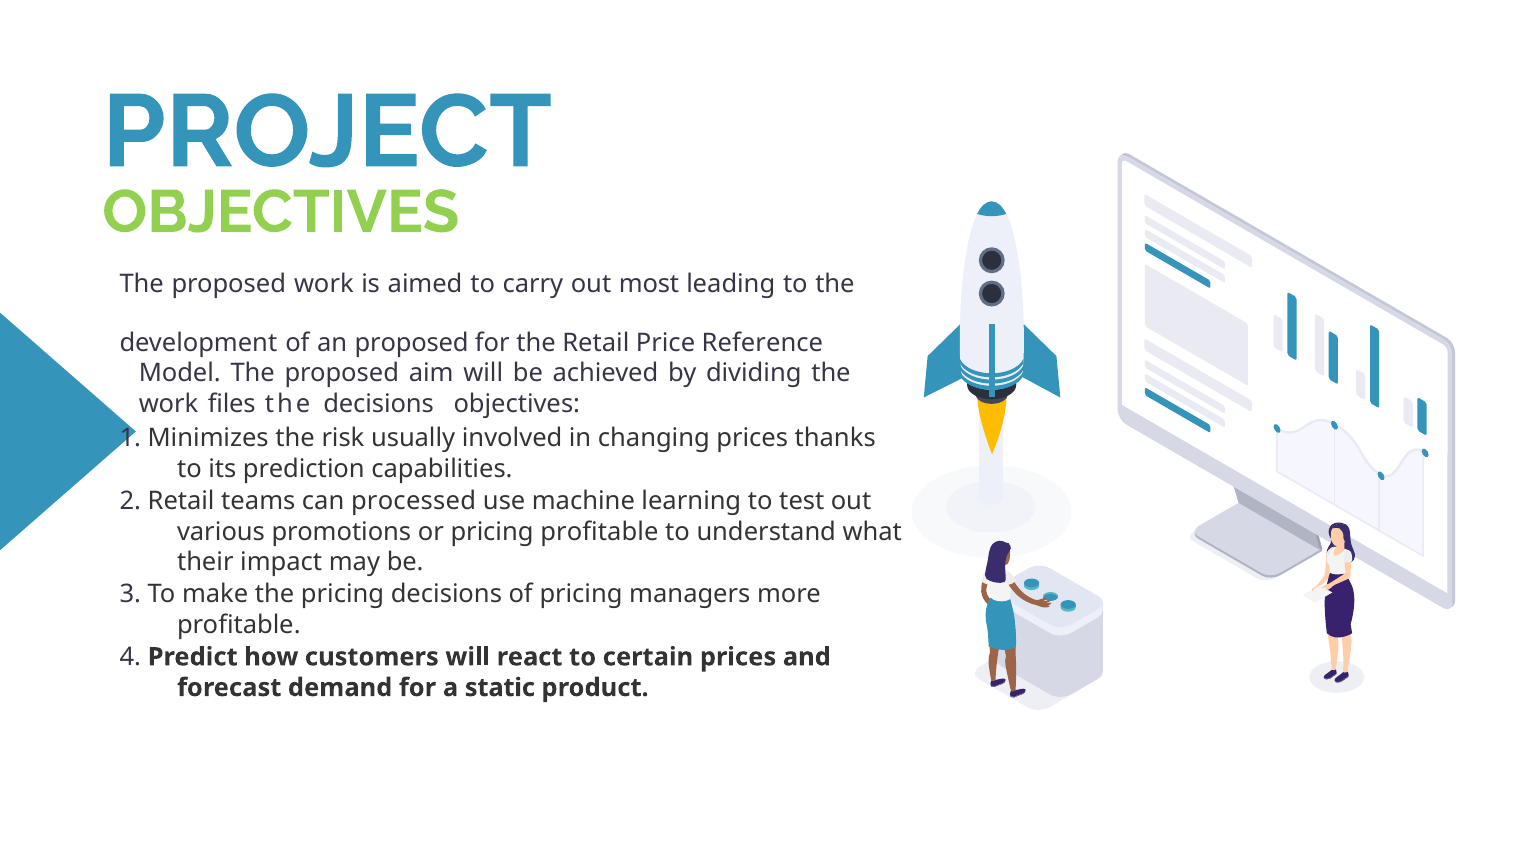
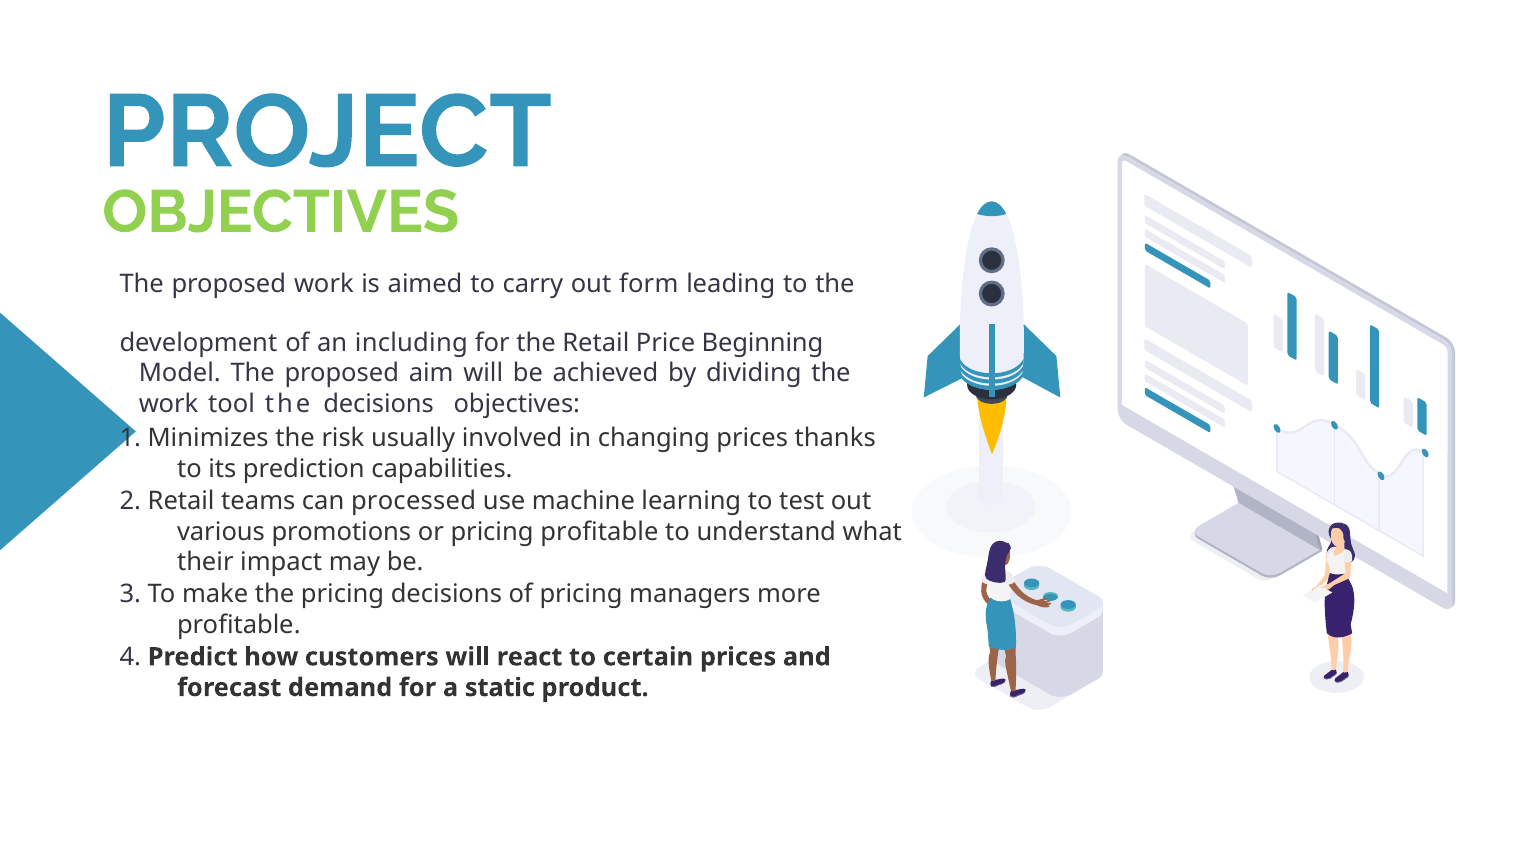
most: most -> form (649, 284)
an proposed: proposed -> including (411, 343)
Reference: Reference -> Beginning (763, 343)
files: files -> tool (232, 404)
